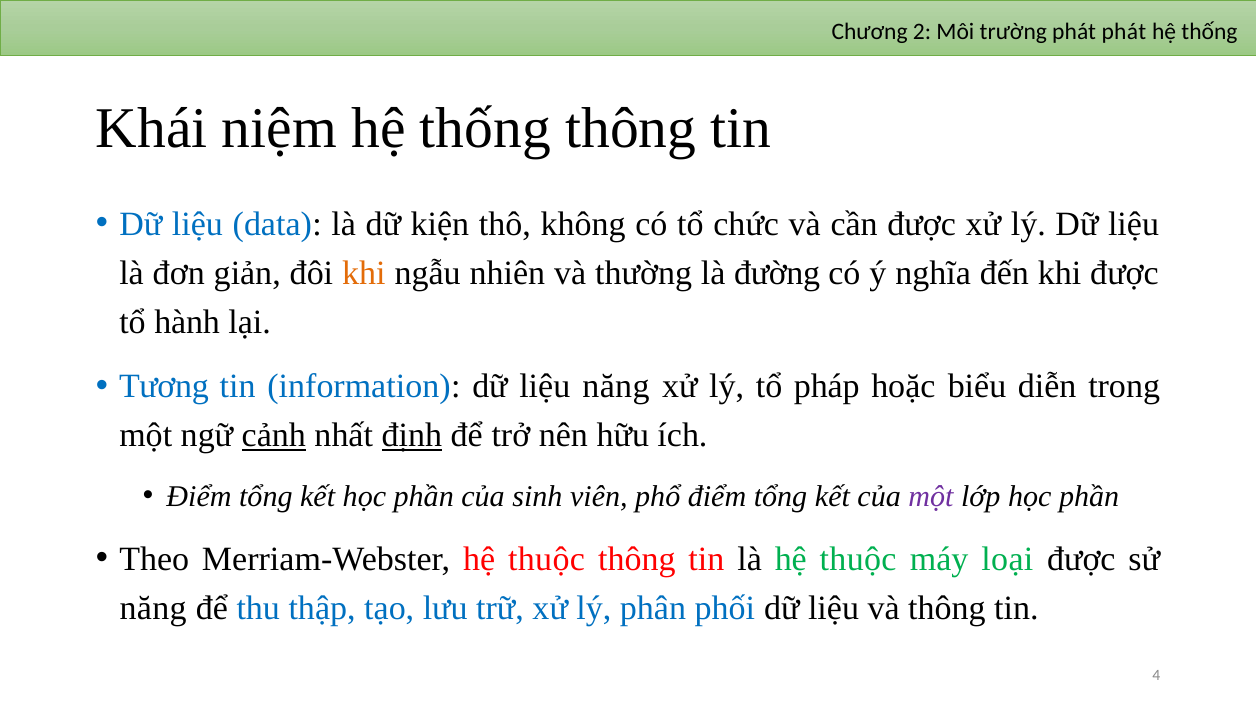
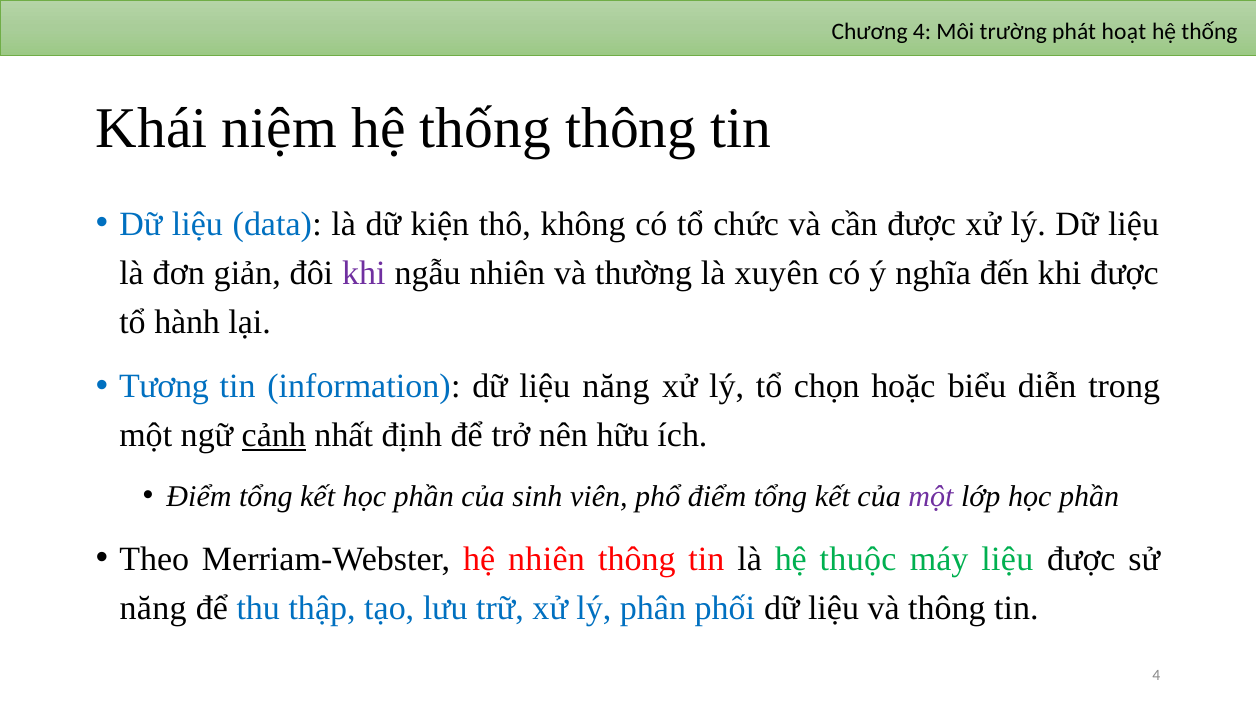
Chương 2: 2 -> 4 (922, 31)
phát phát: phát -> hoạt (1124, 31)
khi colour: orange -> purple (364, 273)
đường: đường -> xuyên (777, 273)
pháp: pháp -> chọn (827, 386)
định underline: present -> none (412, 435)
Merriam-Webster hệ thuộc: thuộc -> nhiên (547, 559)
máy loại: loại -> liệu (1007, 559)
